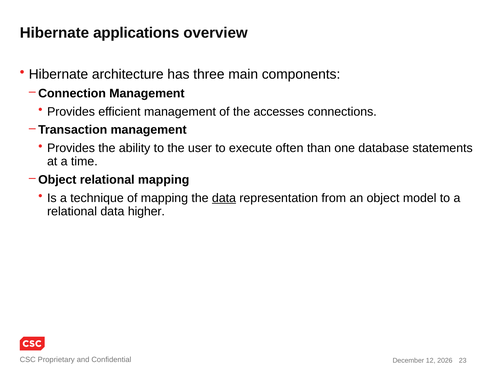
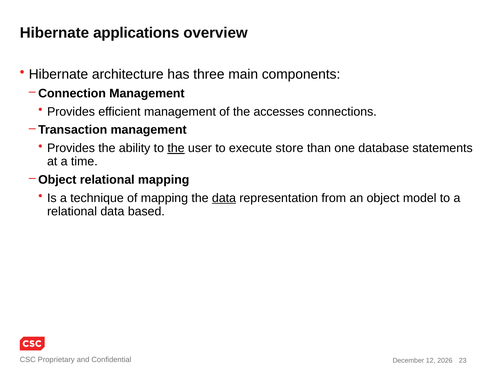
the underline: none -> present (176, 148)
often: often -> store (290, 148)
higher: higher -> based (146, 211)
